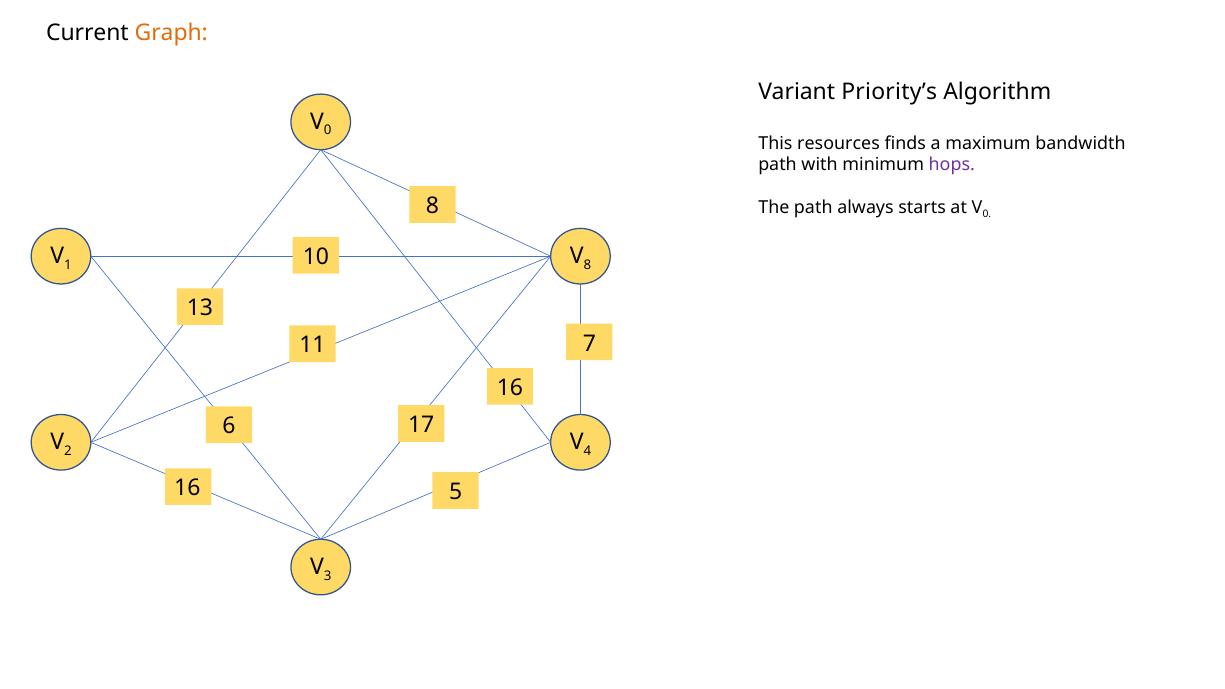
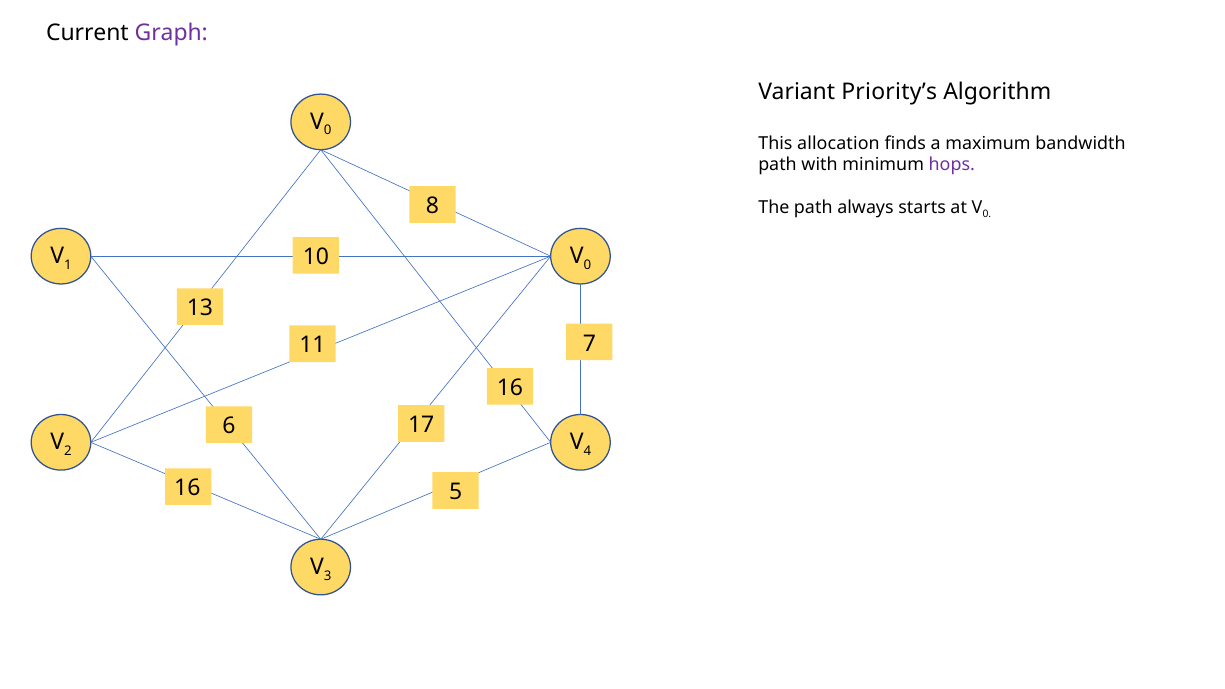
Graph colour: orange -> purple (171, 33)
resources: resources -> allocation (838, 143)
8: 8 -> 0 (587, 265)
